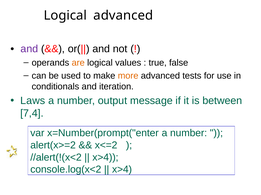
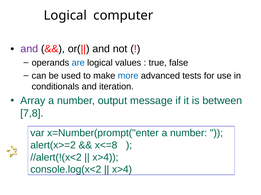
Logical advanced: advanced -> computer (123, 15)
are colour: orange -> blue (78, 63)
more colour: orange -> blue (128, 76)
Laws: Laws -> Array (33, 101)
7,4: 7,4 -> 7,8 (32, 114)
x<=2: x<=2 -> x<=8 (106, 146)
